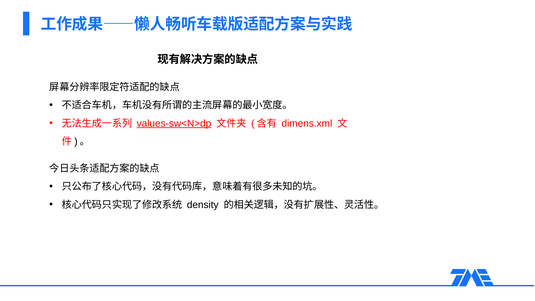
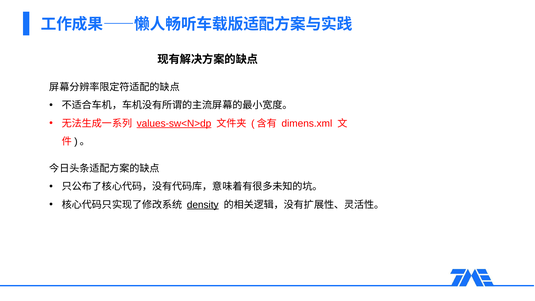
density underline: none -> present (203, 205)
